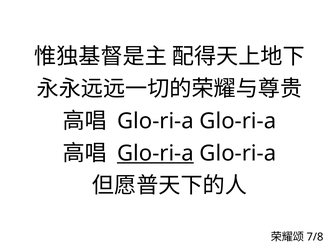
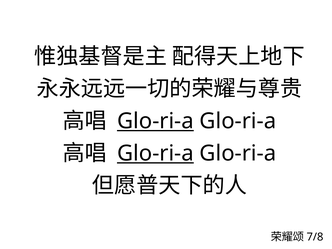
Glo-ri-a underline: none -> present (155, 121)
